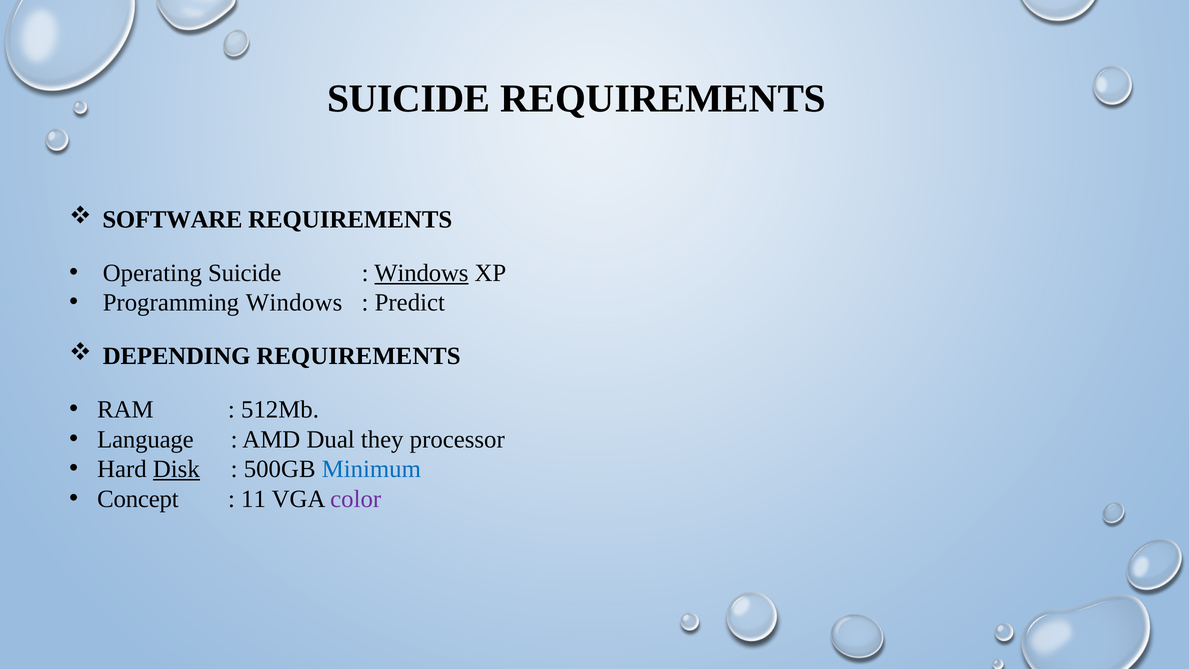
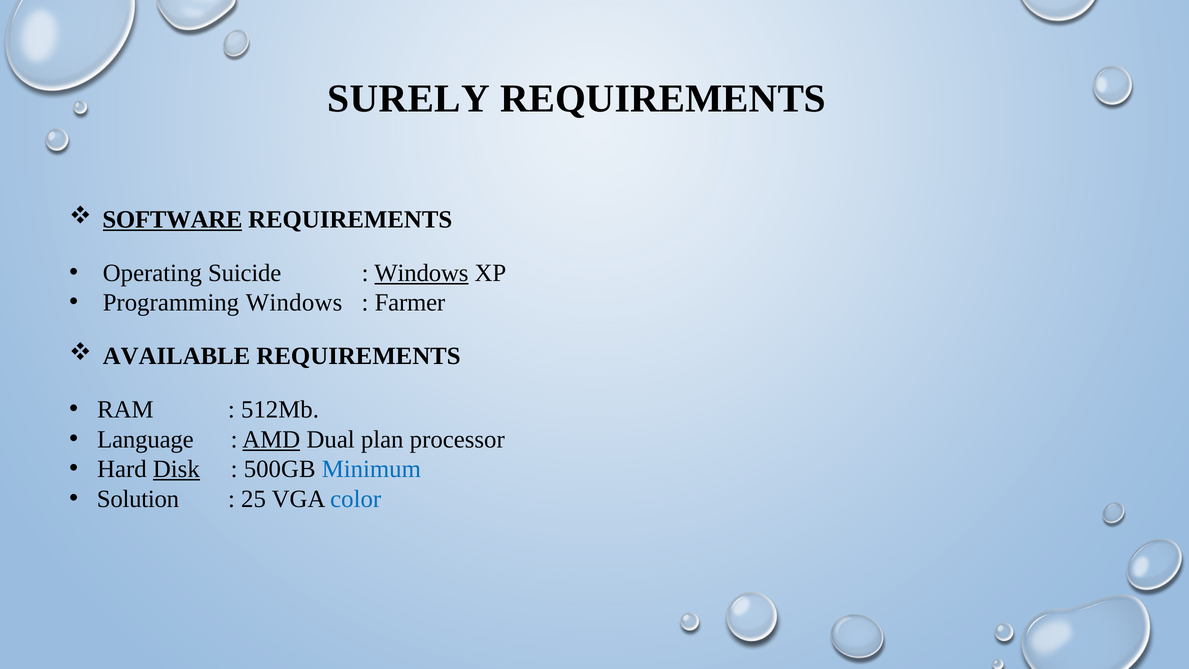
SUICIDE: SUICIDE -> SURELY (408, 98)
SOFTWARE underline: none -> present (172, 219)
Predict: Predict -> Farmer (410, 303)
DEPENDING: DEPENDING -> AVAILABLE (177, 356)
AMD underline: none -> present (271, 439)
they: they -> plan (382, 439)
Concept: Concept -> Solution (138, 499)
11: 11 -> 25 (253, 499)
color colour: purple -> blue (356, 499)
